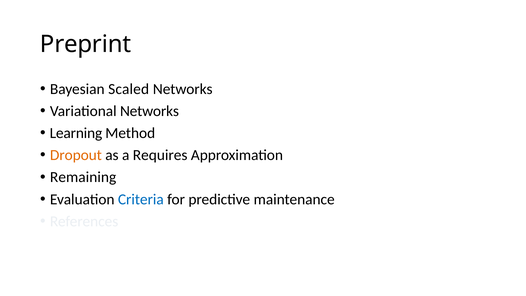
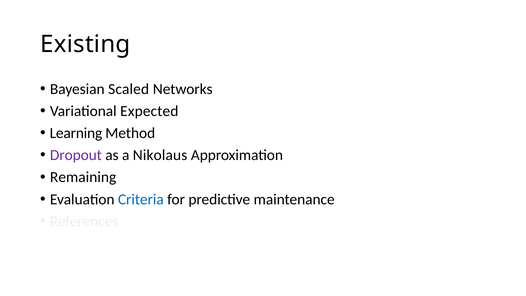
Preprint: Preprint -> Existing (85, 44)
Variational Networks: Networks -> Expected (149, 111)
Dropout colour: orange -> purple (76, 155)
Requires: Requires -> Nikolaus (160, 155)
